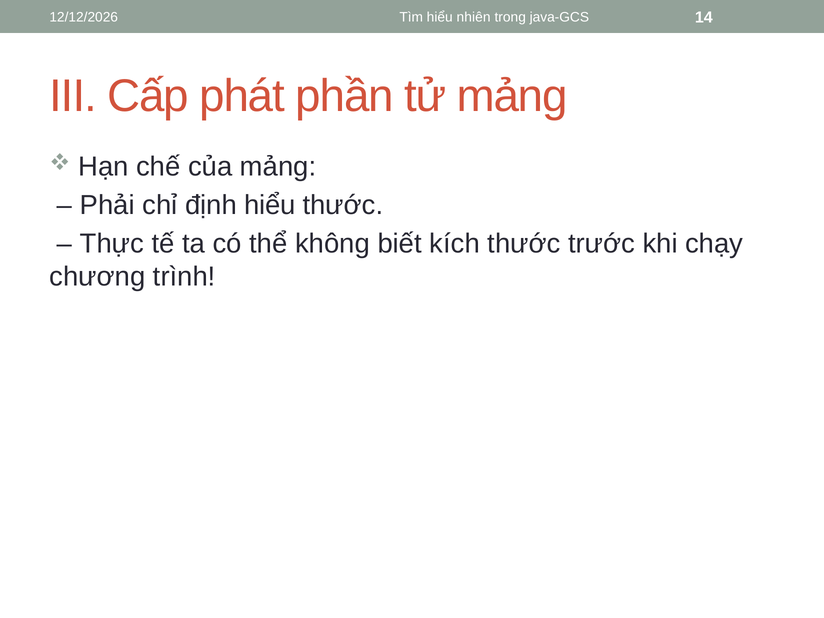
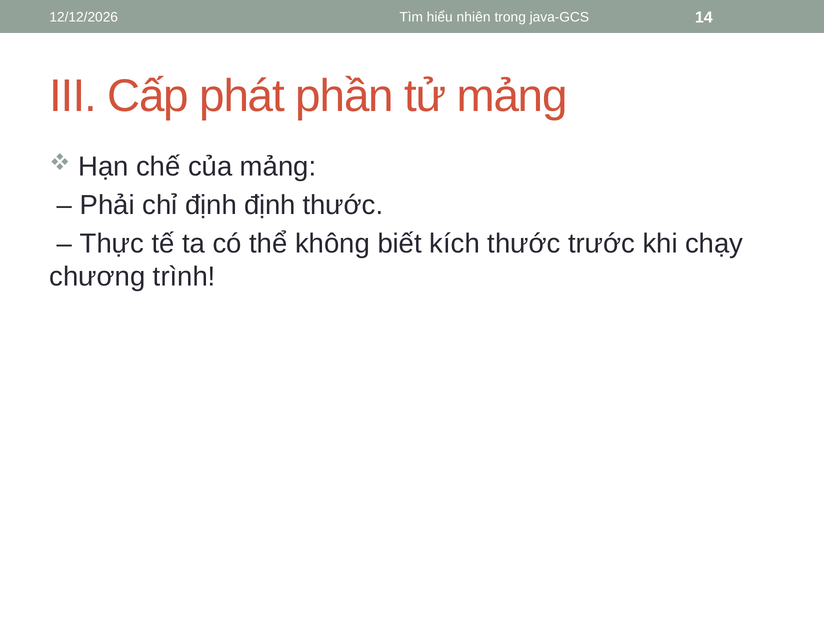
định hiểu: hiểu -> định (270, 205)
